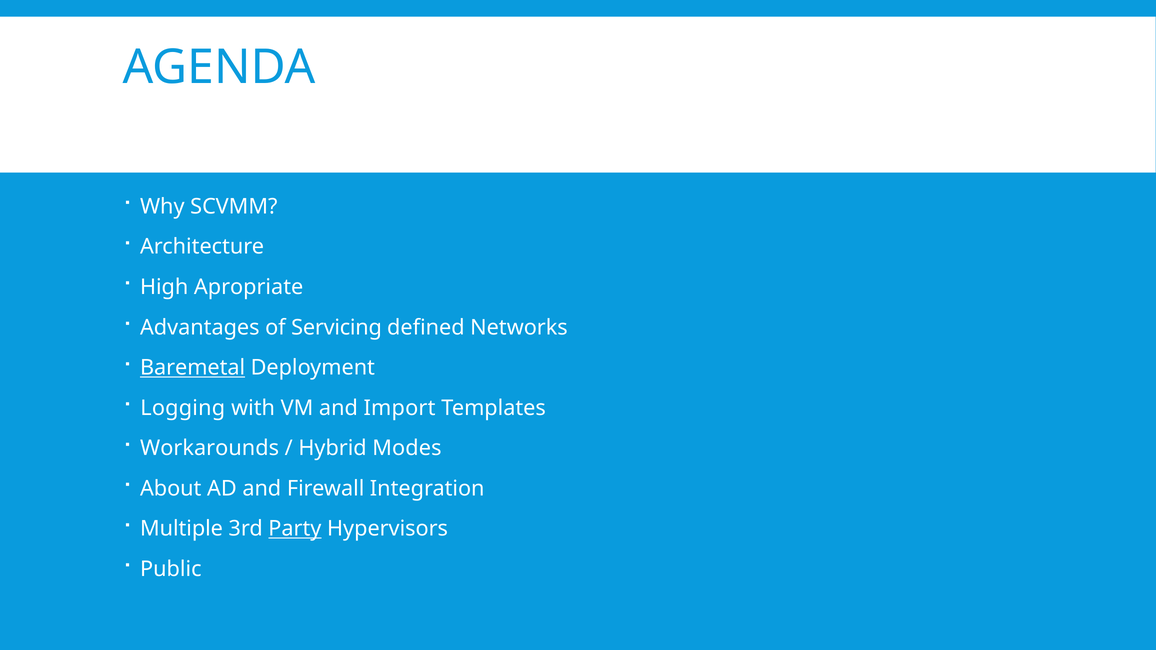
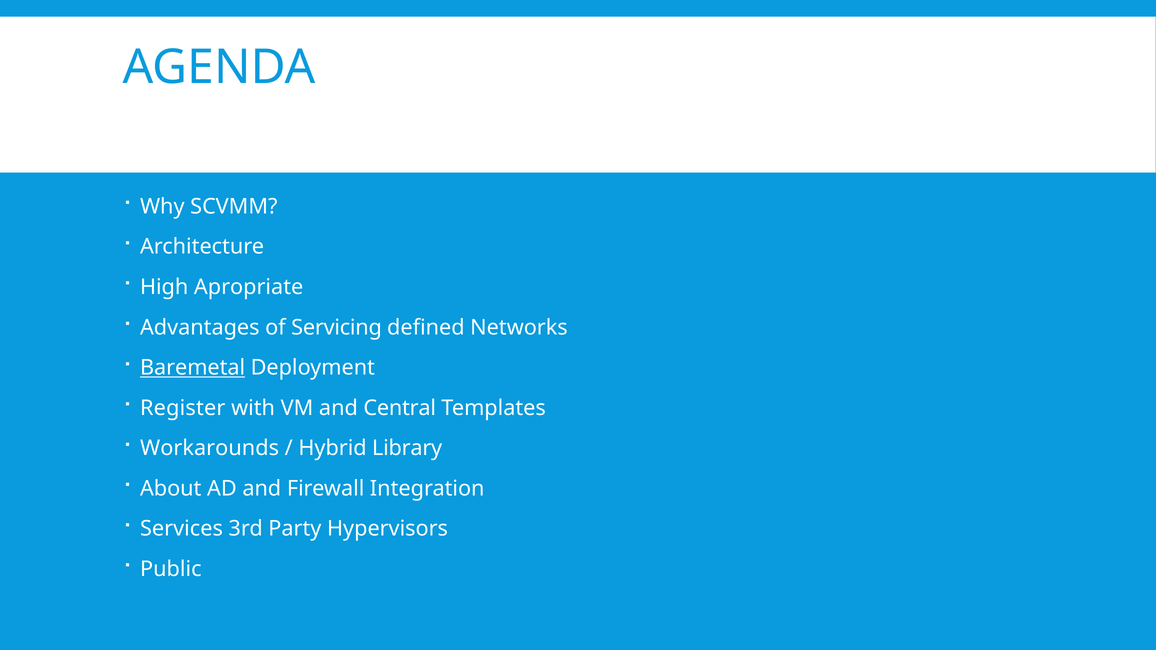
Logging: Logging -> Register (183, 408)
Import: Import -> Central (400, 408)
Modes: Modes -> Library (407, 448)
Multiple: Multiple -> Services (181, 529)
Party underline: present -> none (295, 529)
